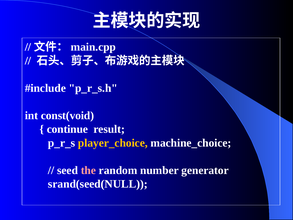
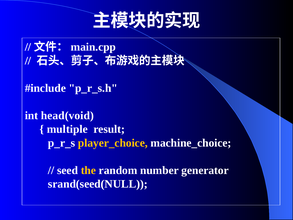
const(void: const(void -> head(void (67, 115)
continue: continue -> multiple (67, 129)
the colour: pink -> yellow (88, 170)
